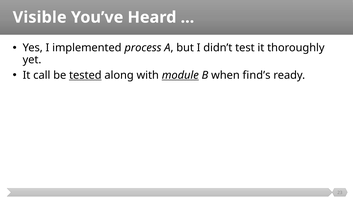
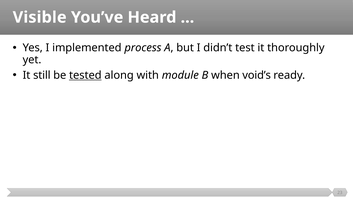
call: call -> still (42, 75)
module underline: present -> none (180, 75)
find’s: find’s -> void’s (257, 75)
